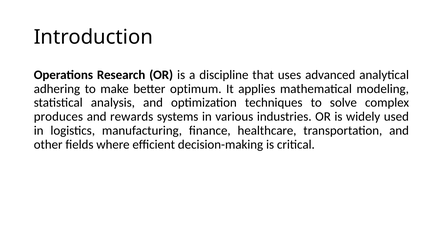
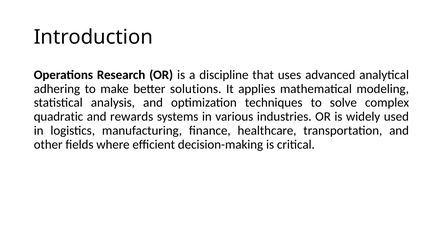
optimum: optimum -> solutions (196, 89)
produces: produces -> quadratic (58, 117)
